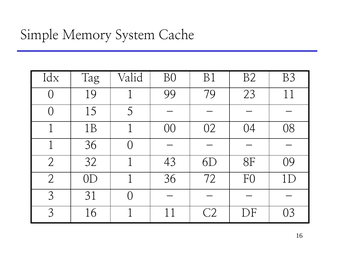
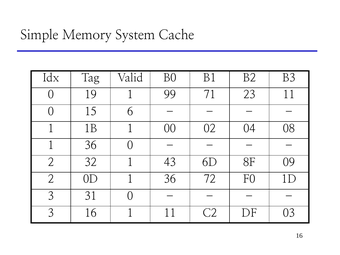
79: 79 -> 71 (210, 95)
5: 5 -> 6 (130, 112)
